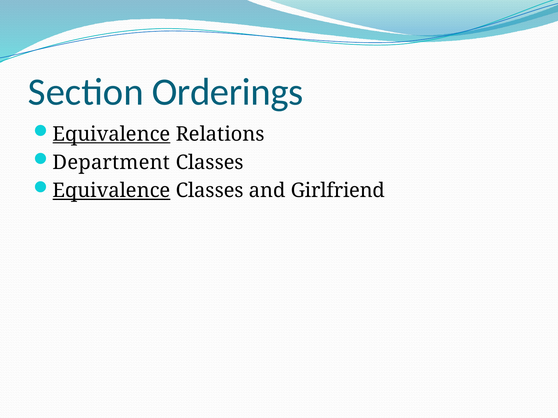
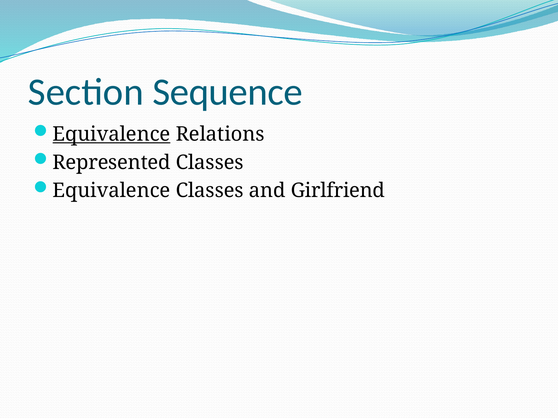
Orderings: Orderings -> Sequence (228, 92)
Department: Department -> Represented (112, 163)
Equivalence underline: present -> none (111, 191)
